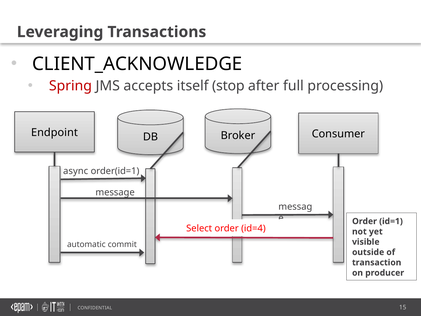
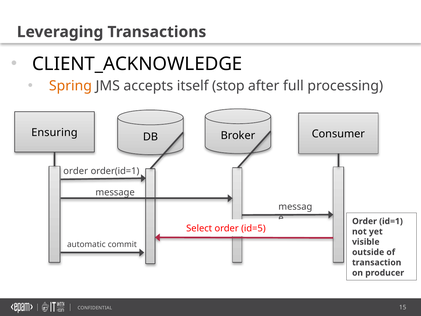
Spring colour: red -> orange (70, 86)
Endpoint: Endpoint -> Ensuring (54, 132)
async: async -> order (76, 171)
id=4: id=4 -> id=5 (253, 228)
